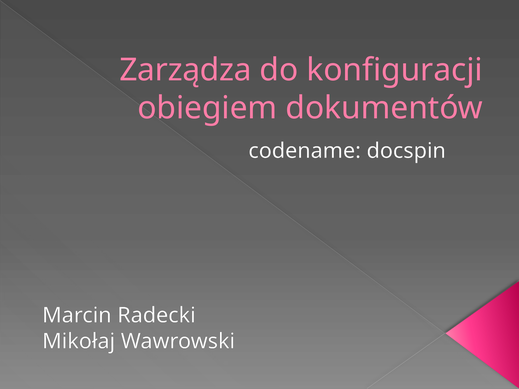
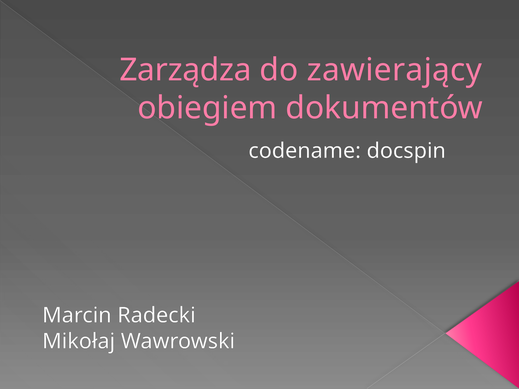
konfiguracji: konfiguracji -> zawierający (394, 70)
